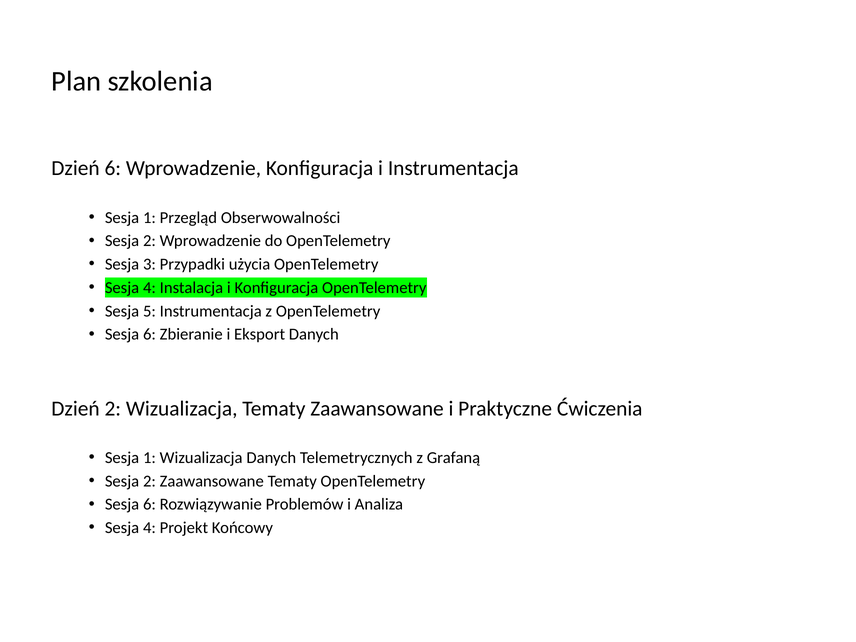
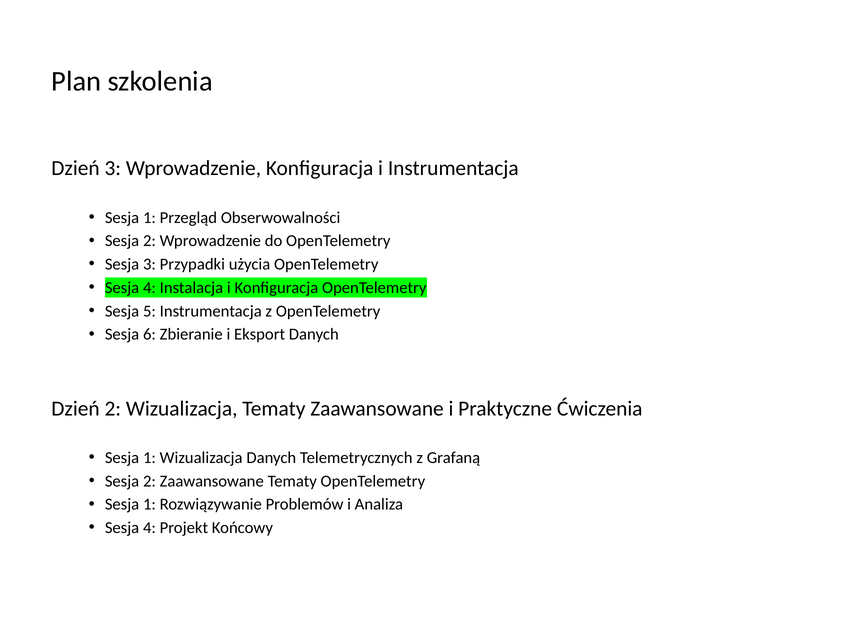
Dzień 6: 6 -> 3 (113, 168)
6: 6 -> 1 (150, 505)
